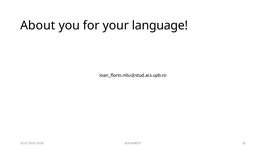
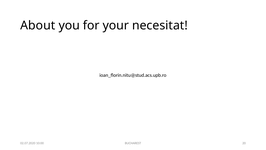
language: language -> necesitat (160, 25)
